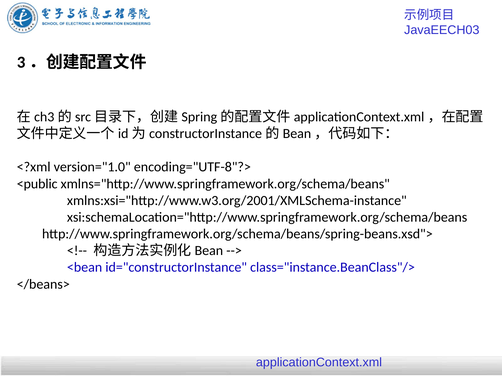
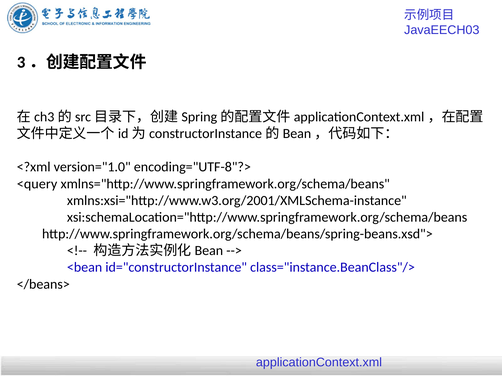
<public: <public -> <query (37, 184)
